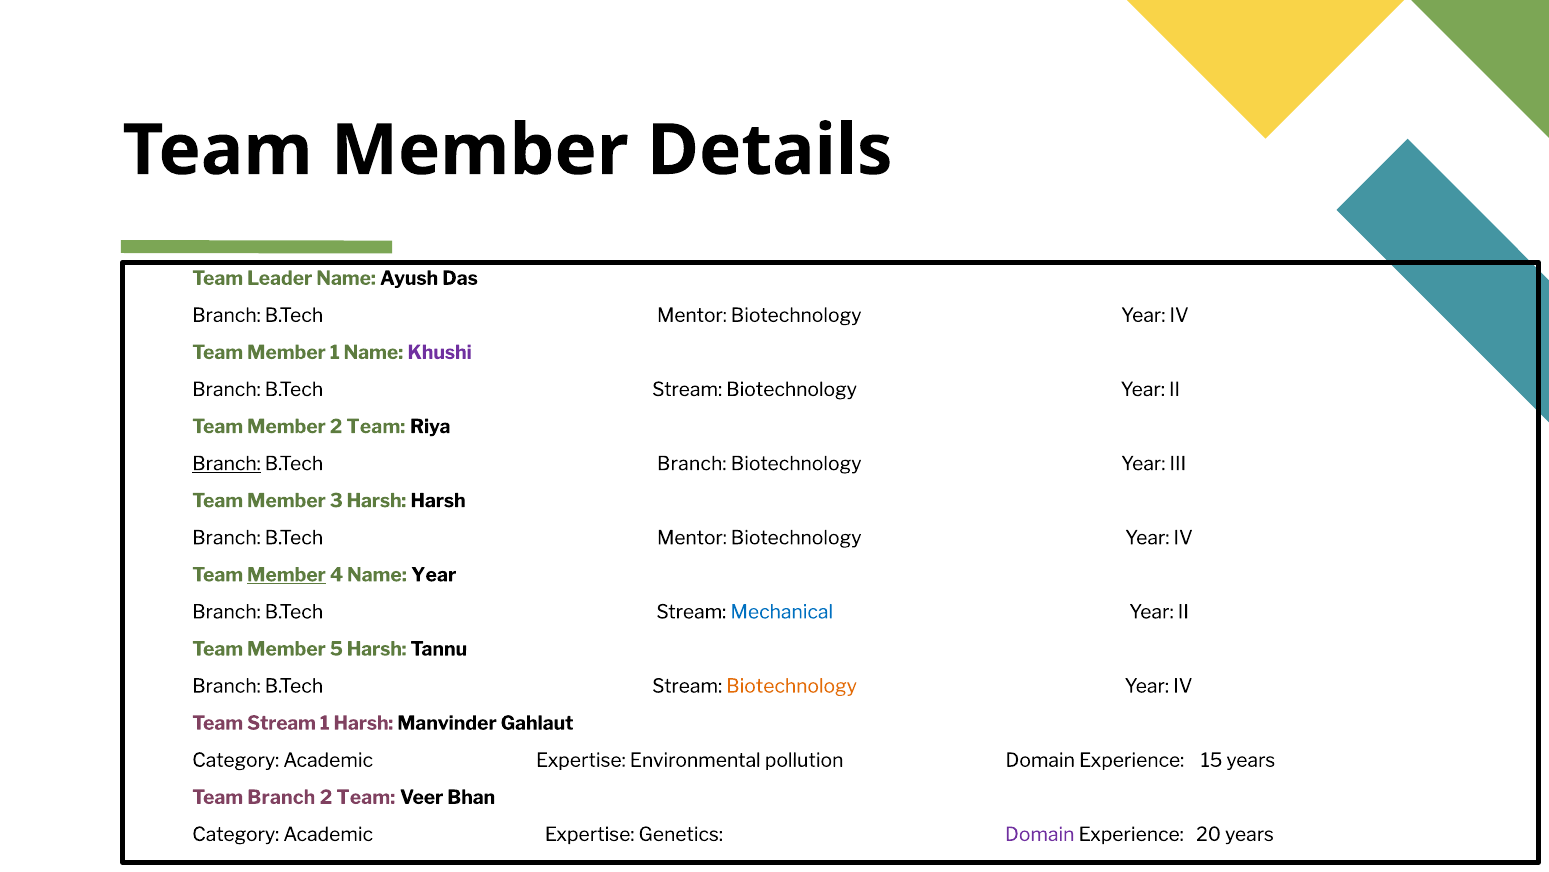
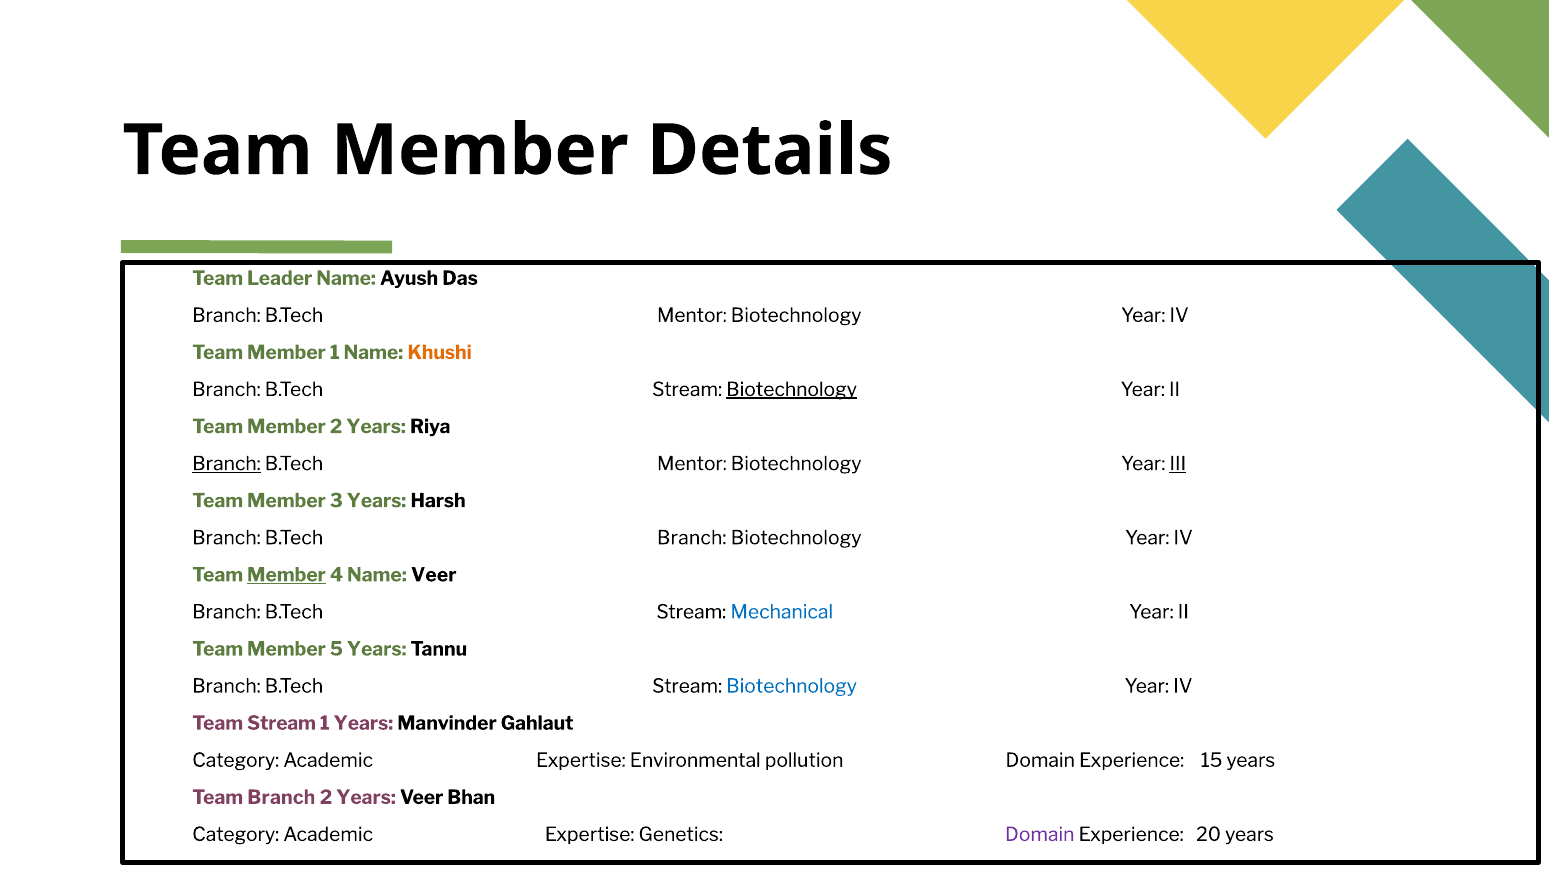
Khushi colour: purple -> orange (440, 352)
Biotechnology underline: none -> present (792, 389)
Member 2 Team: Team -> Years (376, 426)
Branch: Branch -> Mentor (692, 463)
III underline: none -> present (1178, 463)
3 Harsh: Harsh -> Years (376, 500)
Mentor: Mentor -> Branch (692, 537)
Name Year: Year -> Veer (434, 575)
5 Harsh: Harsh -> Years (377, 649)
Biotechnology colour: orange -> blue (792, 686)
1 Harsh: Harsh -> Years (363, 723)
Team: Team -> Years (366, 797)
